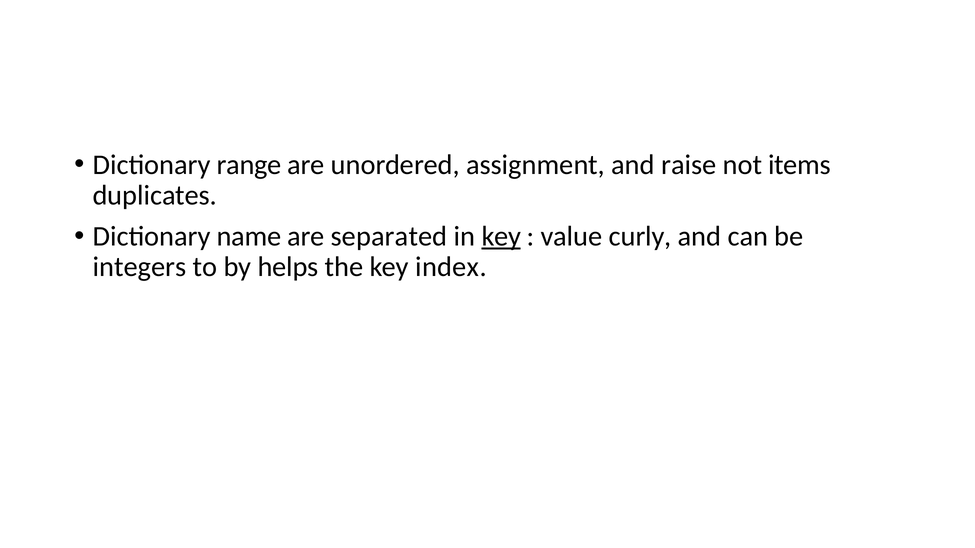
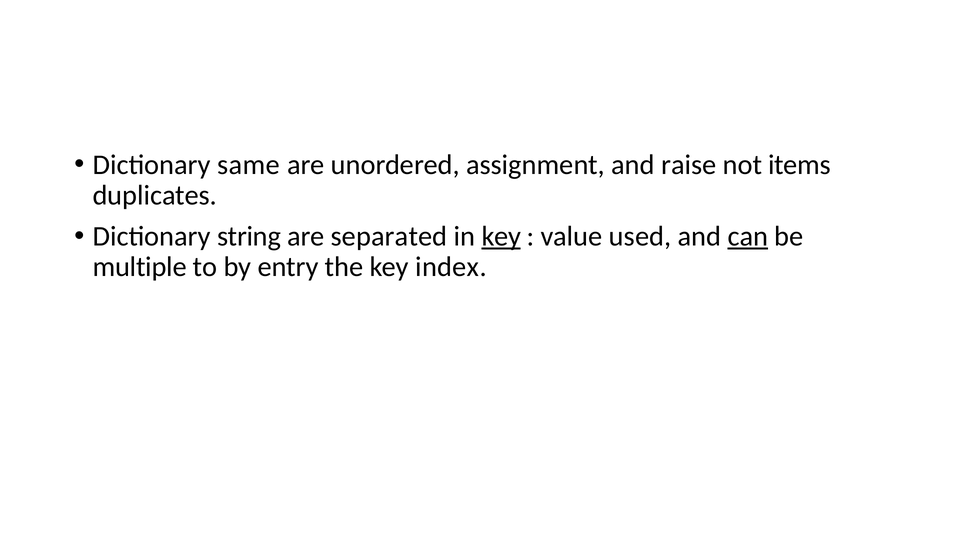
range: range -> same (249, 165)
name: name -> string (249, 236)
curly: curly -> used (640, 236)
can underline: none -> present (748, 236)
integers: integers -> multiple (140, 267)
helps: helps -> entry (288, 267)
